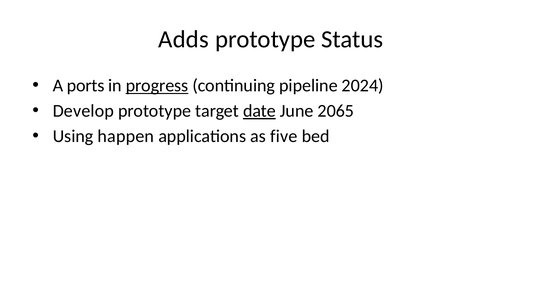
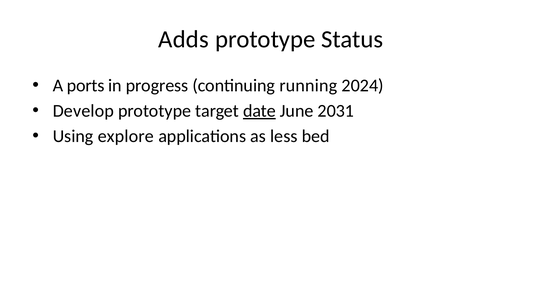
progress underline: present -> none (157, 86)
pipeline: pipeline -> running (308, 86)
2065: 2065 -> 2031 (336, 111)
happen: happen -> explore (126, 136)
five: five -> less (284, 136)
